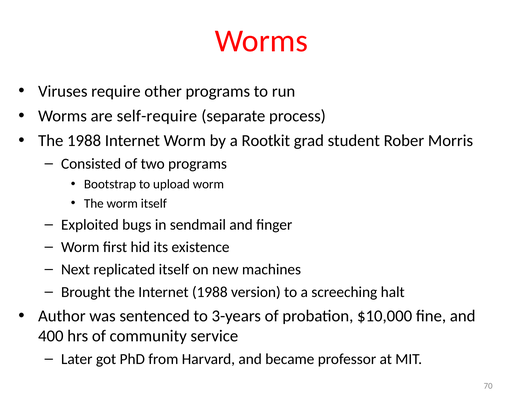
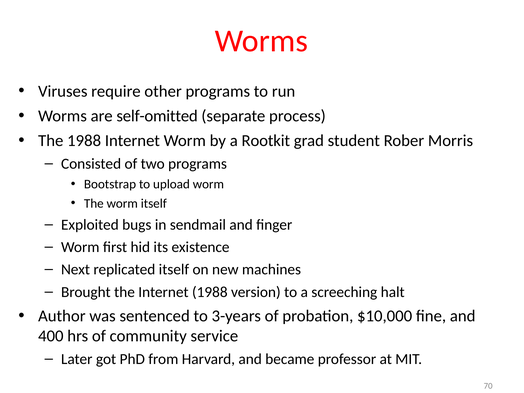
self-require: self-require -> self-omitted (157, 116)
